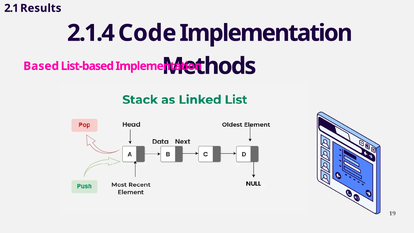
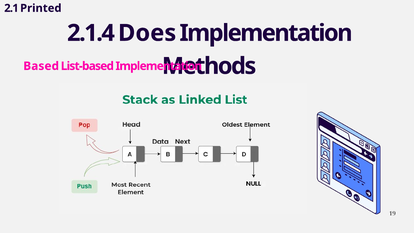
Results: Results -> Printed (41, 8)
Code: Code -> Does (147, 33)
